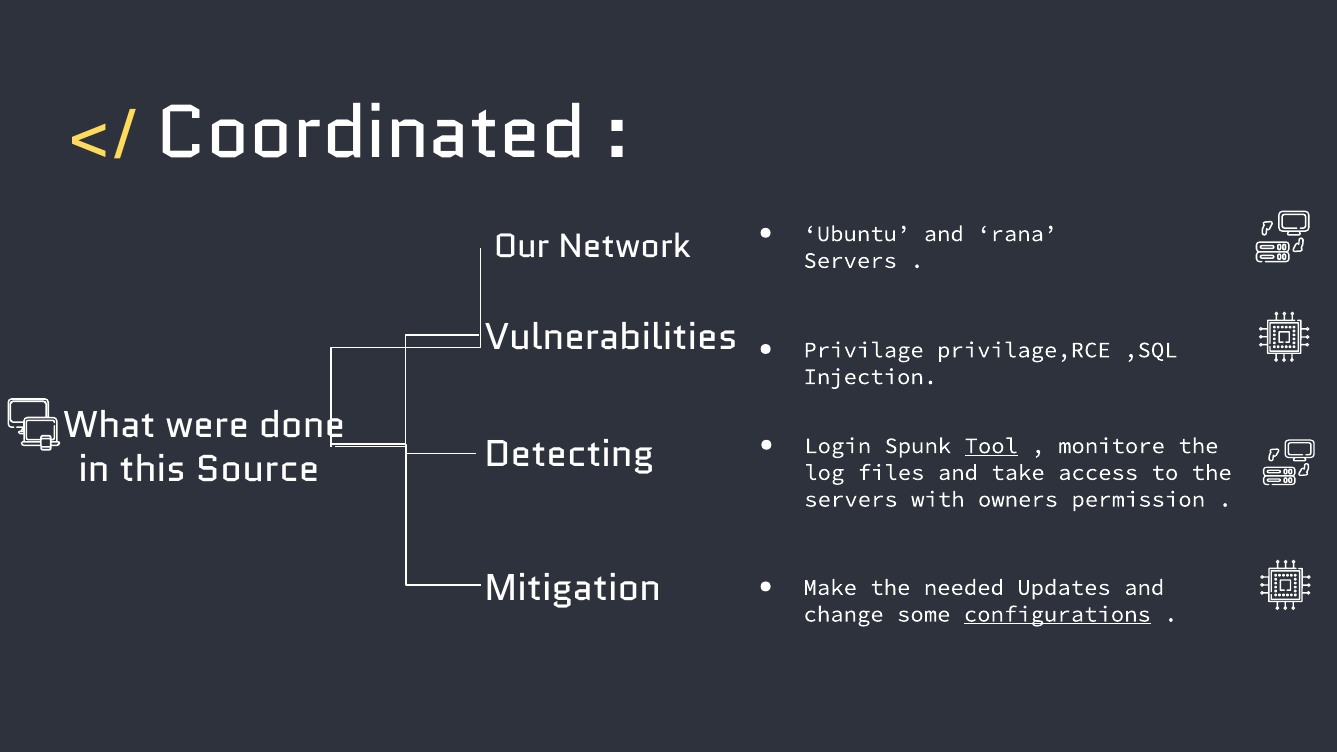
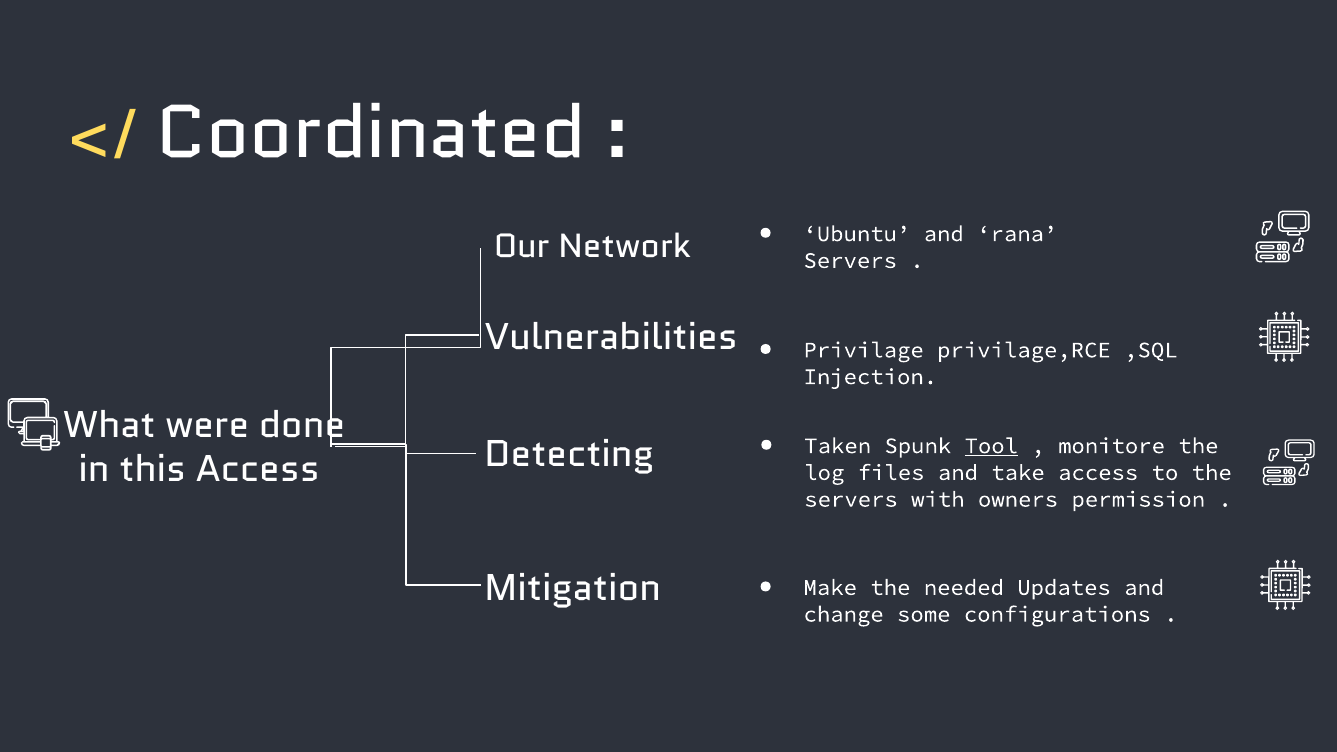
Login: Login -> Taken (838, 446)
this Source: Source -> Access (258, 470)
configurations underline: present -> none (1057, 614)
